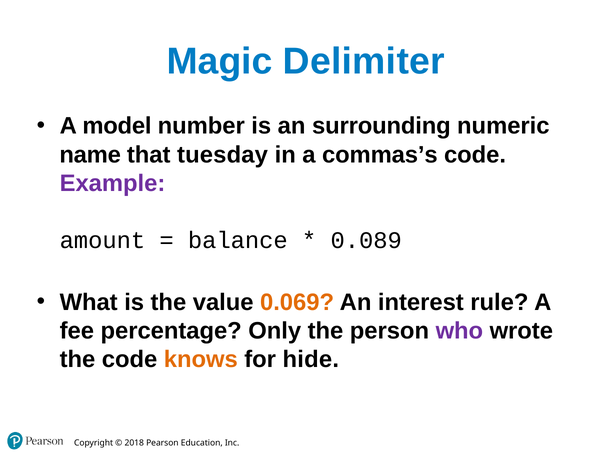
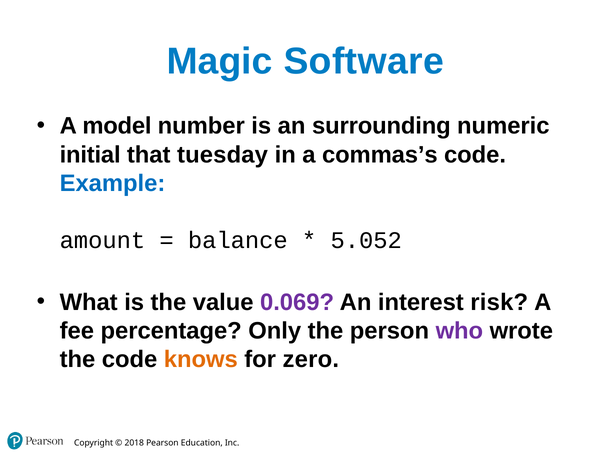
Delimiter: Delimiter -> Software (364, 61)
name: name -> initial (90, 155)
Example colour: purple -> blue (112, 183)
0.089: 0.089 -> 5.052 (366, 240)
0.069 colour: orange -> purple (297, 302)
rule: rule -> risk (499, 302)
hide: hide -> zero (311, 359)
